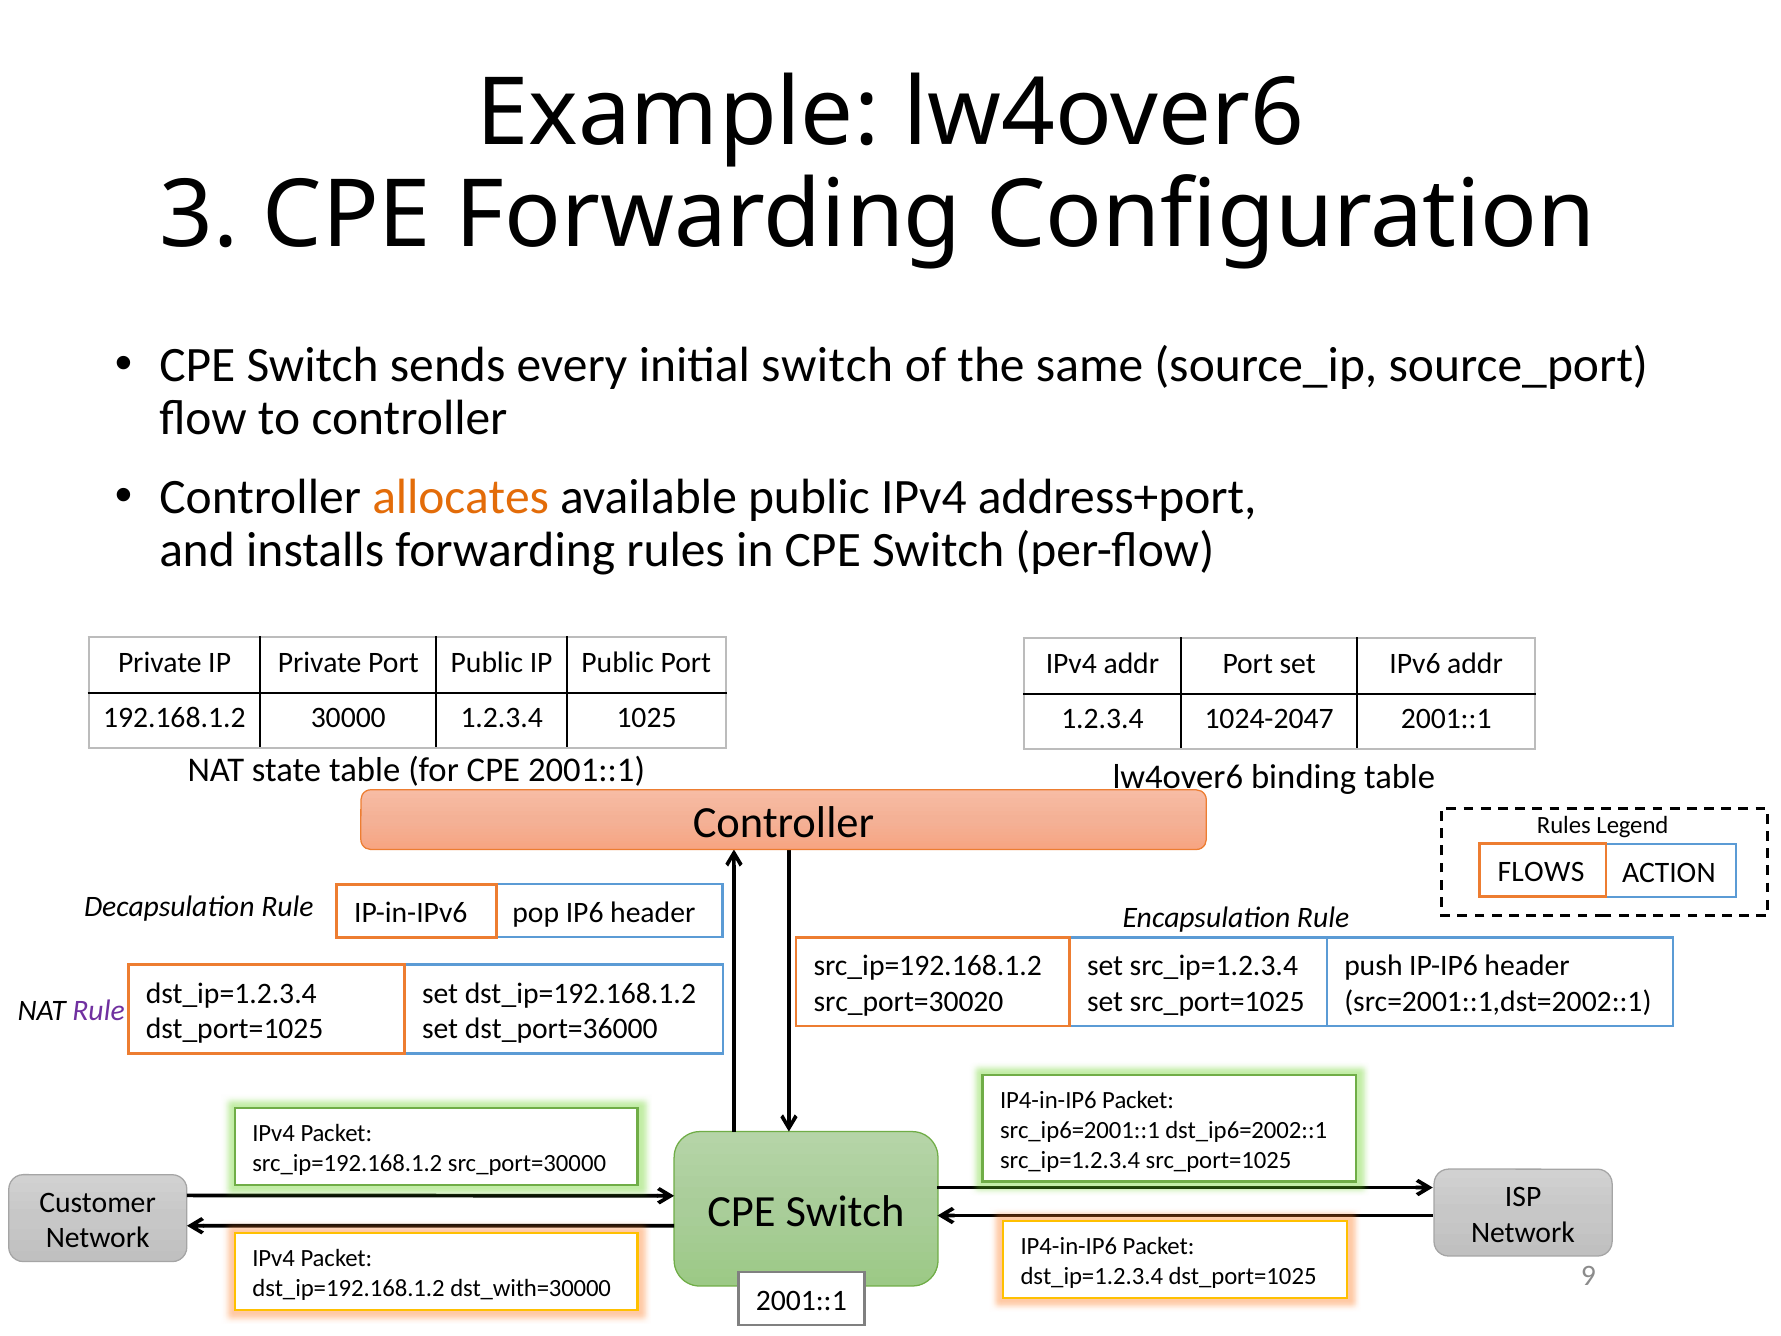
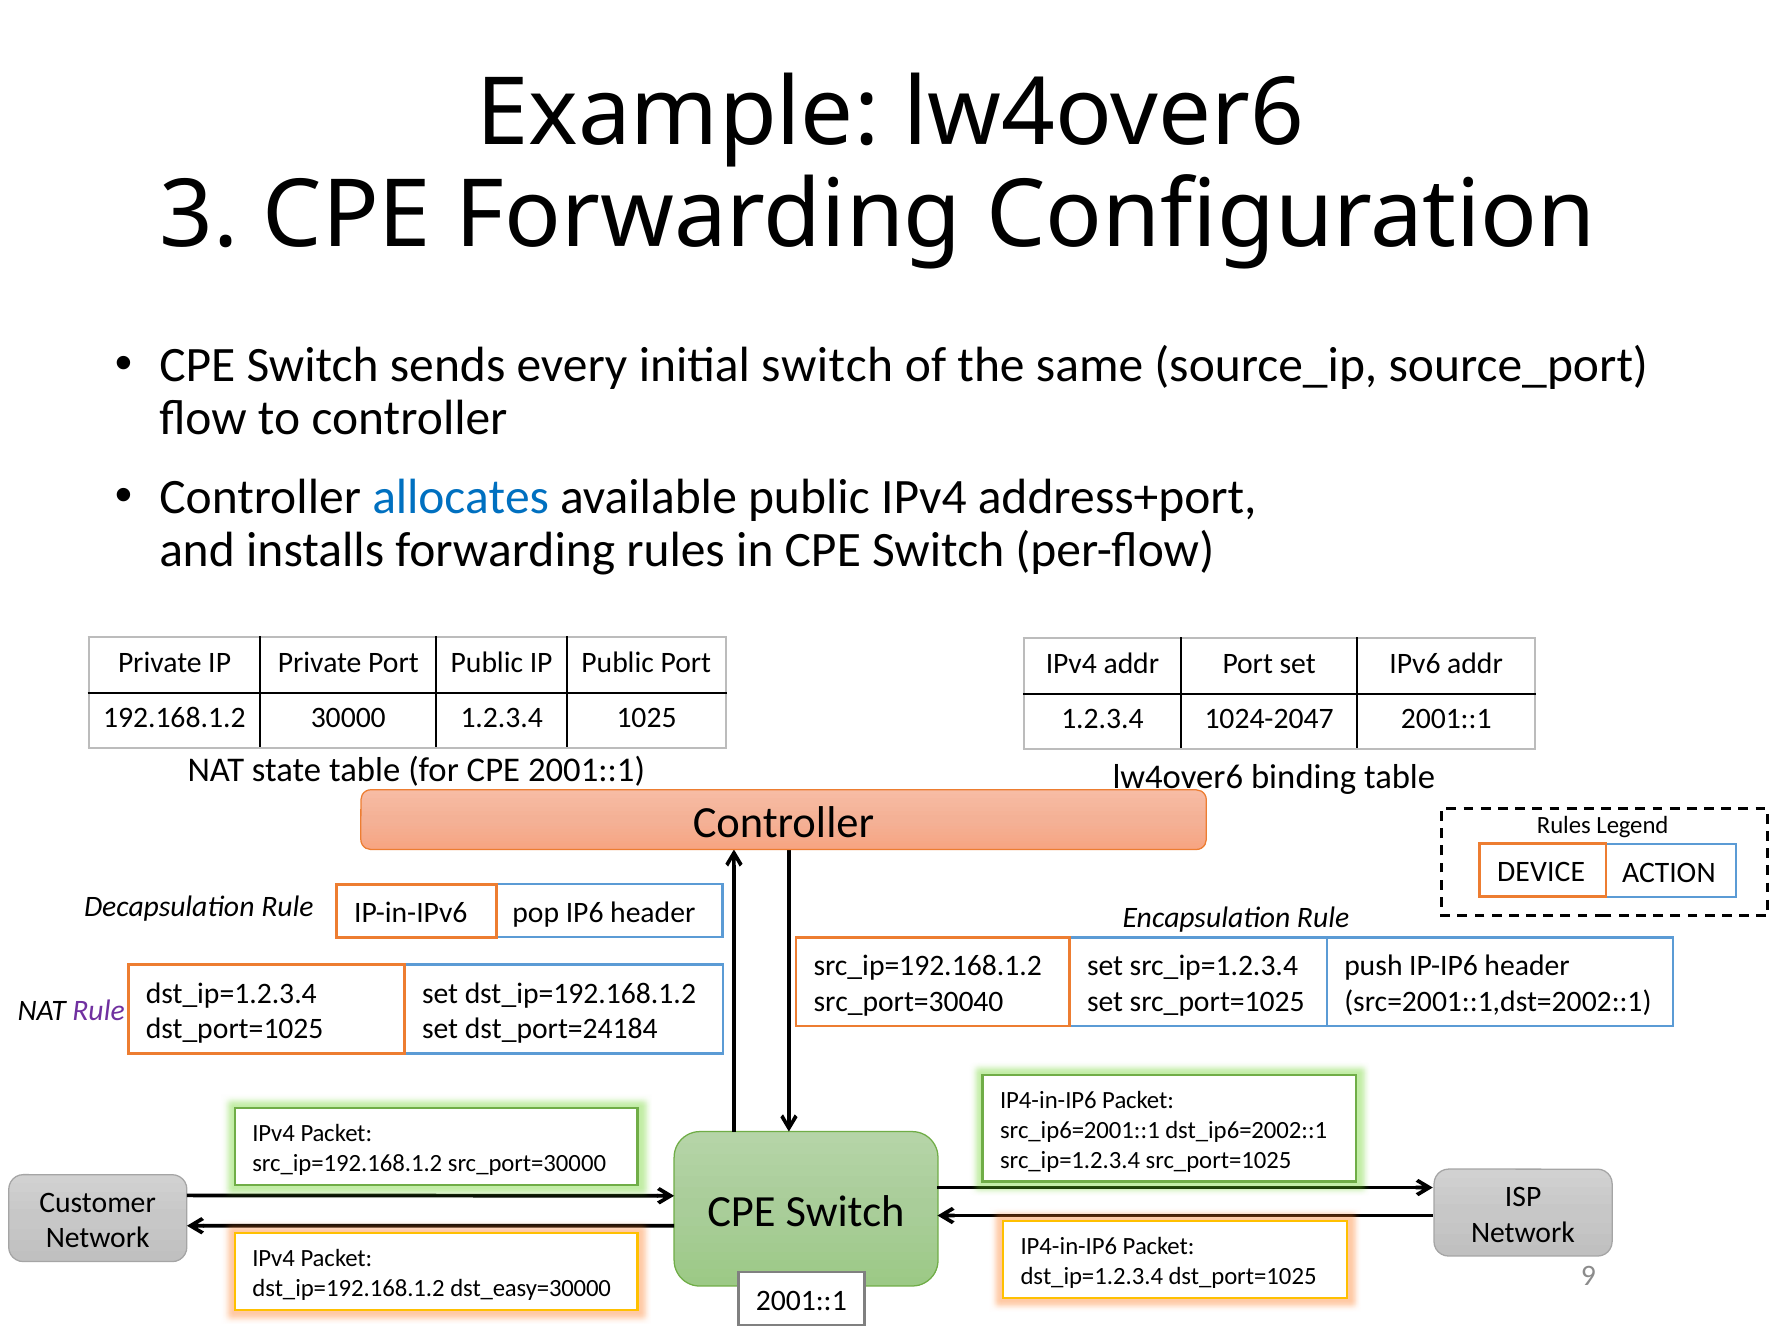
allocates colour: orange -> blue (461, 497)
FLOWS: FLOWS -> DEVICE (1541, 872)
src_port=30020: src_port=30020 -> src_port=30040 (909, 1001)
dst_port=36000: dst_port=36000 -> dst_port=24184 (561, 1029)
dst_with=30000: dst_with=30000 -> dst_easy=30000 (531, 1288)
